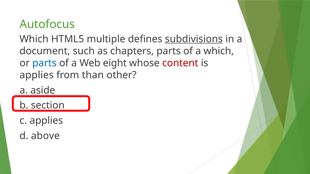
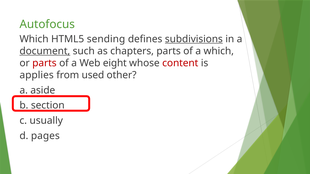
multiple: multiple -> sending (106, 39)
document underline: none -> present (45, 51)
parts colour: blue -> red (44, 63)
than: than -> used (93, 75)
c applies: applies -> usually (46, 121)
above: above -> pages (45, 136)
